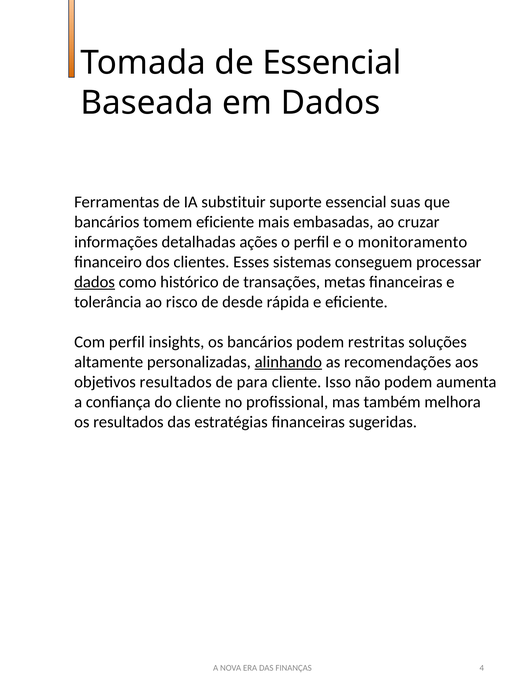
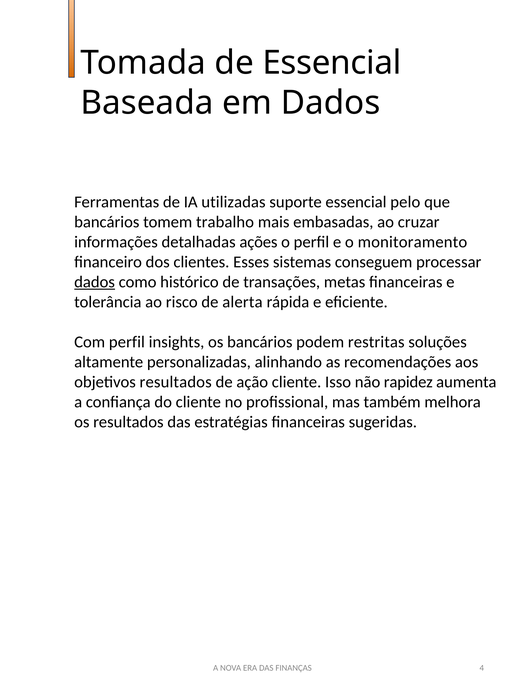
substituir: substituir -> utilizadas (233, 202)
suas: suas -> pelo (405, 202)
tomem eficiente: eficiente -> trabalho (225, 222)
desde: desde -> alerta (242, 302)
alinhando underline: present -> none (288, 362)
para: para -> ação (252, 382)
não podem: podem -> rapidez (408, 382)
